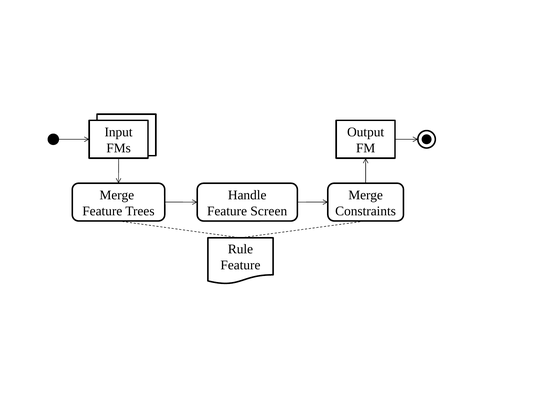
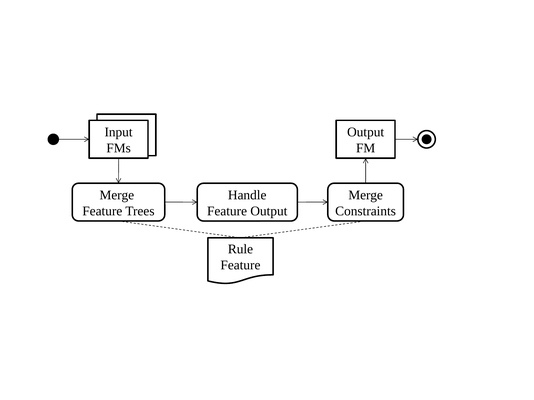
Feature Screen: Screen -> Output (269, 211)
